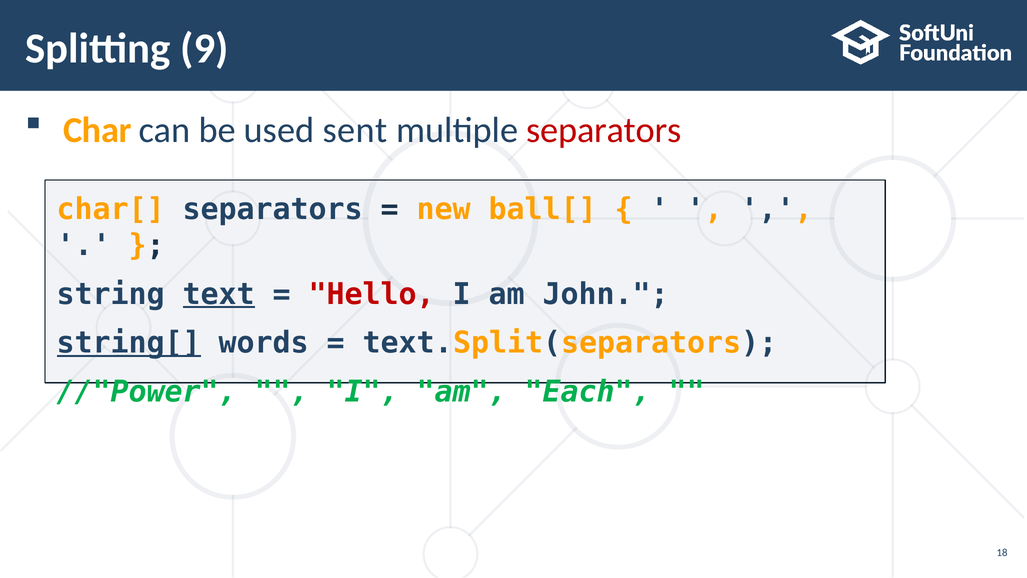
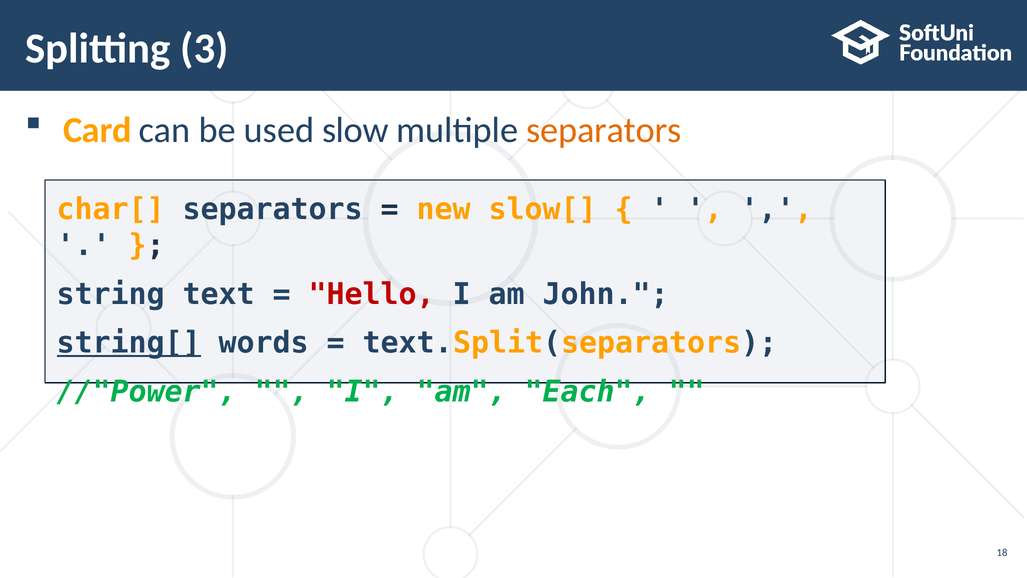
9: 9 -> 3 (204, 49)
Char: Char -> Card (97, 130)
sent: sent -> slow (355, 130)
separators colour: red -> orange (604, 130)
ball[: ball[ -> slow[ (543, 209)
text underline: present -> none (219, 294)
